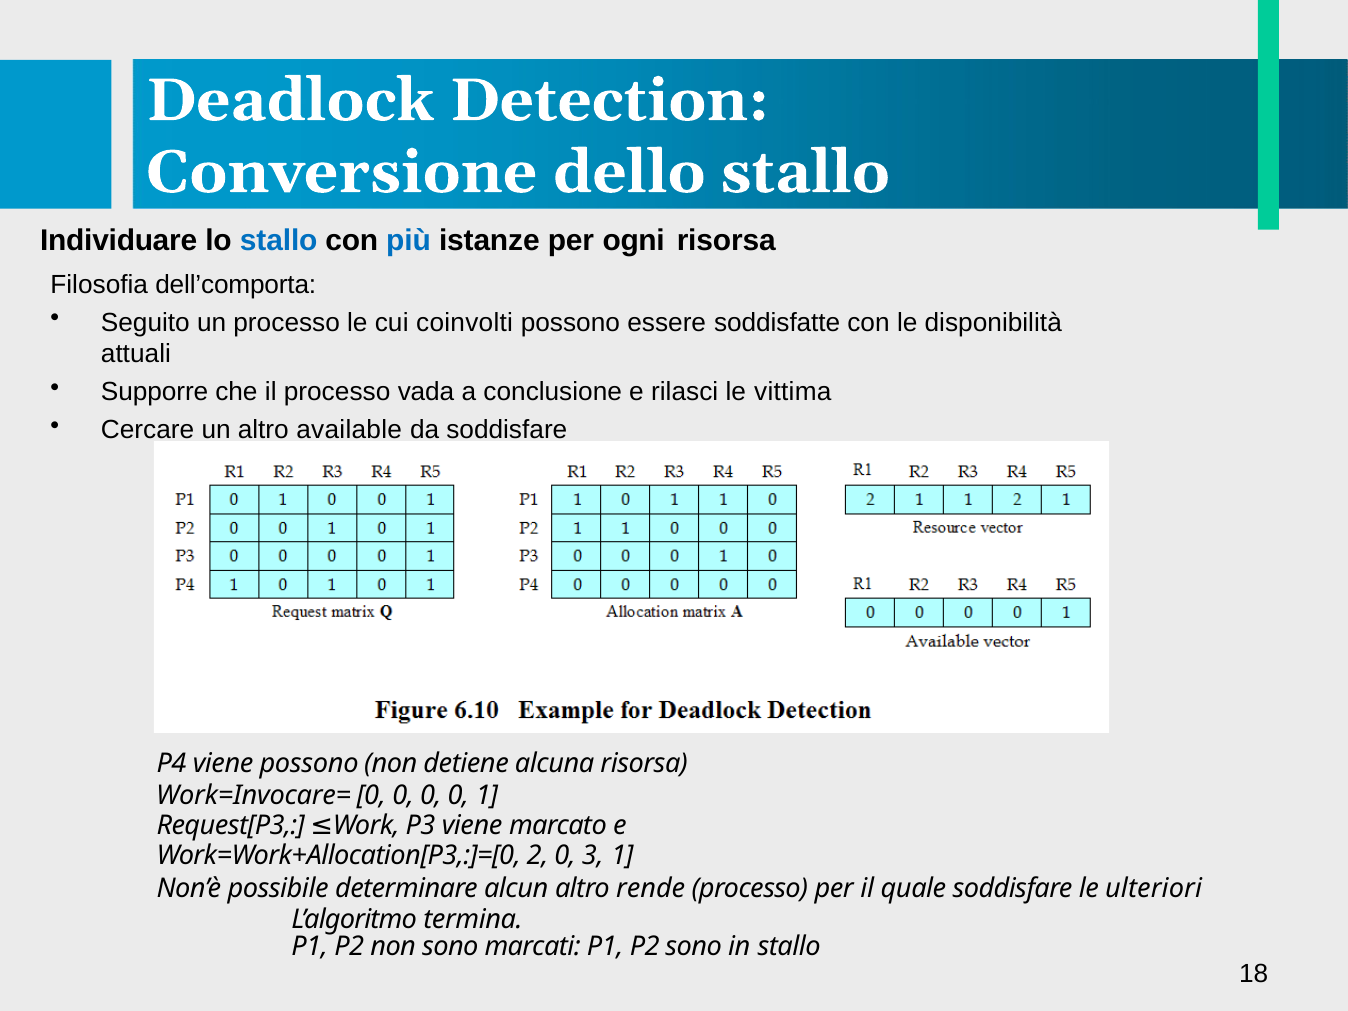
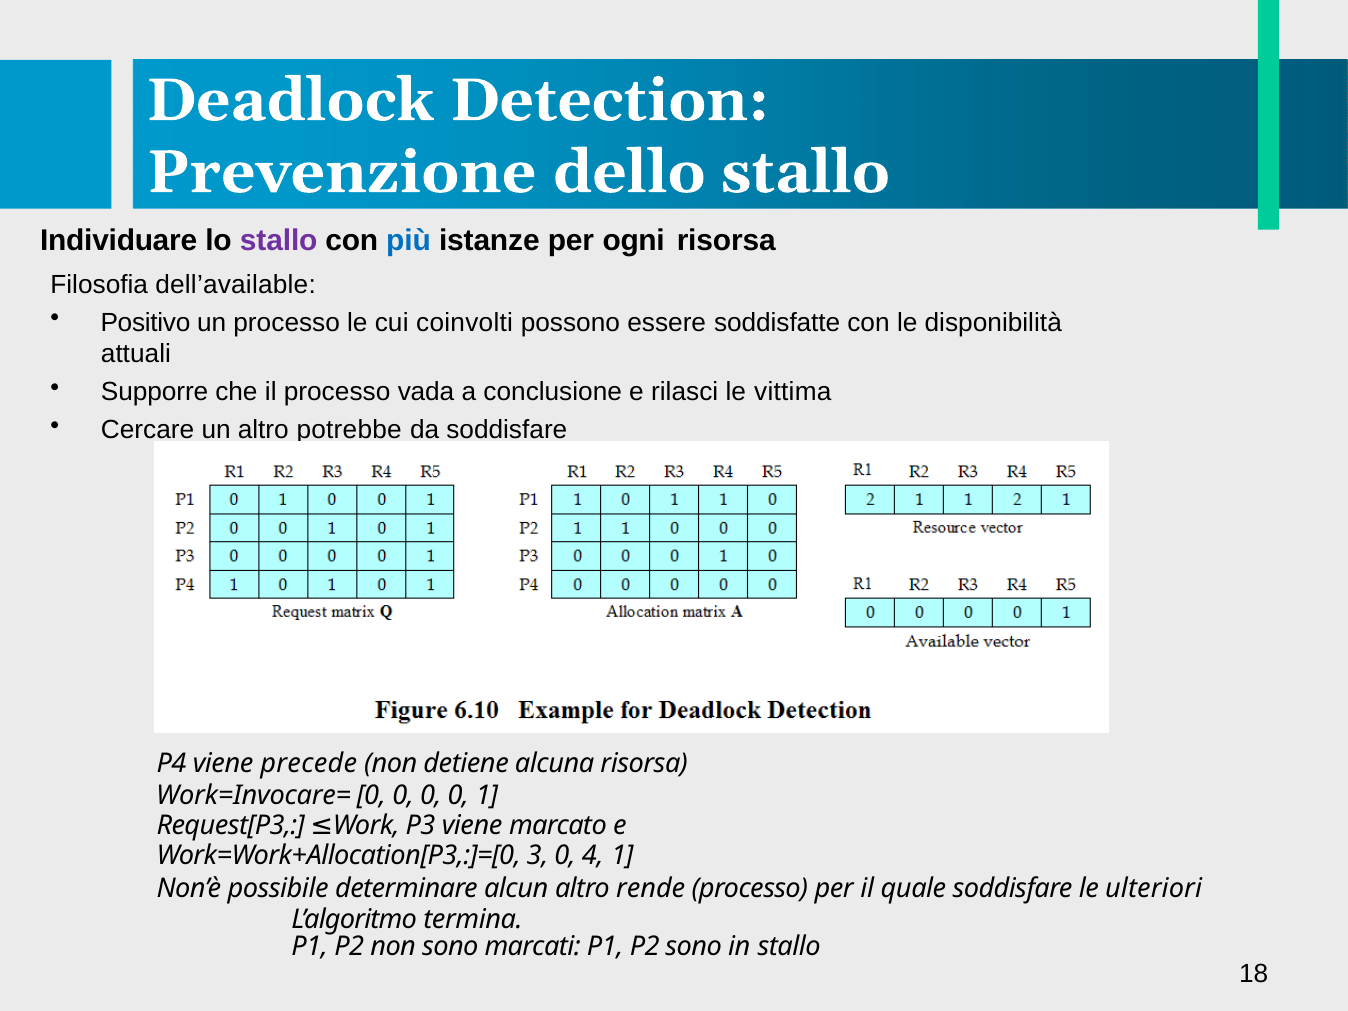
Conversione: Conversione -> Prevenzione (342, 172)
stallo colour: blue -> purple (279, 241)
dell’comporta: dell’comporta -> dell’available (236, 285)
Seguito: Seguito -> Positivo (145, 323)
available: available -> potrebbe (349, 430)
viene possono: possono -> precede (309, 764)
2: 2 -> 3 (538, 855)
3: 3 -> 4 (593, 855)
